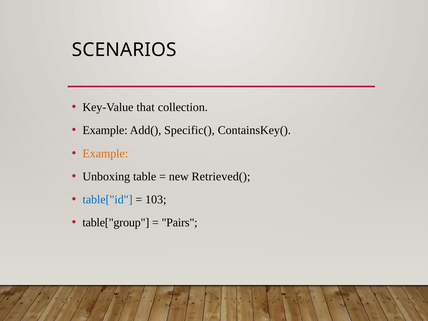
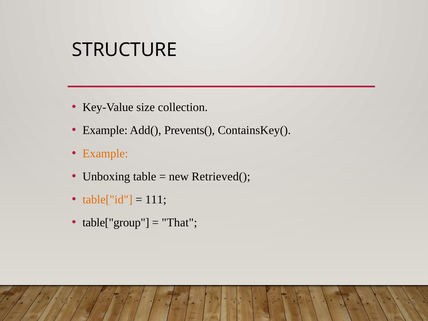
SCENARIOS: SCENARIOS -> STRUCTURE (124, 50)
that: that -> size (146, 107)
Specific(: Specific( -> Prevents( (190, 130)
table["id colour: blue -> orange (108, 200)
103: 103 -> 111 (156, 200)
Pairs: Pairs -> That (179, 223)
